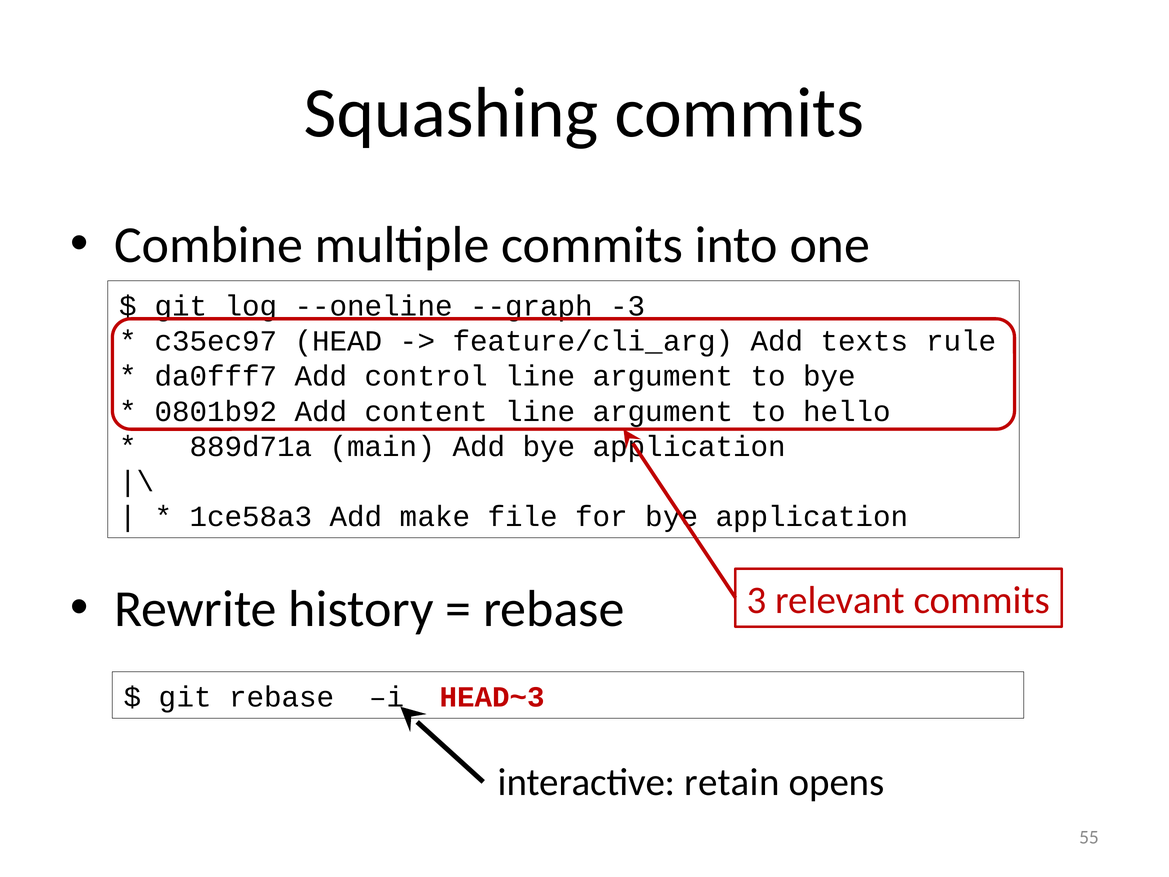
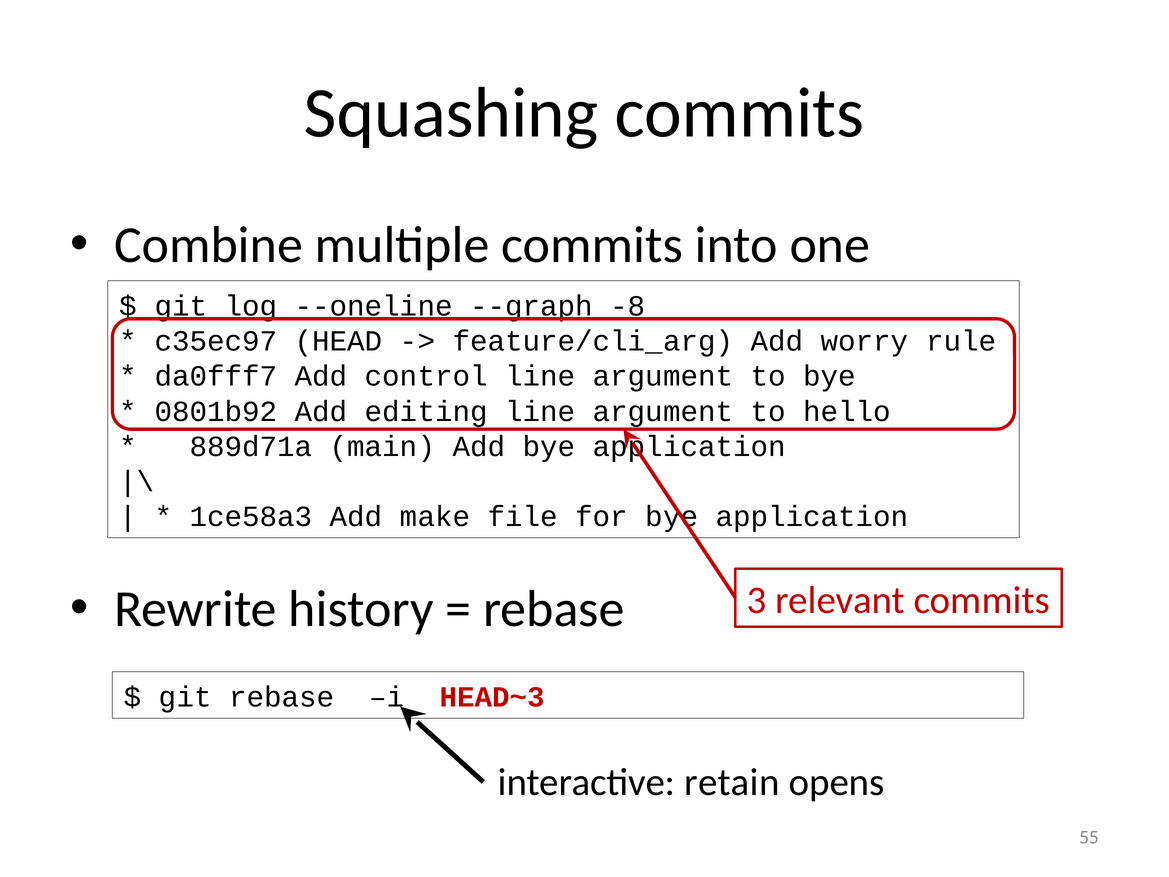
-3: -3 -> -8 (628, 306)
texts: texts -> worry (865, 341)
content: content -> editing (426, 411)
